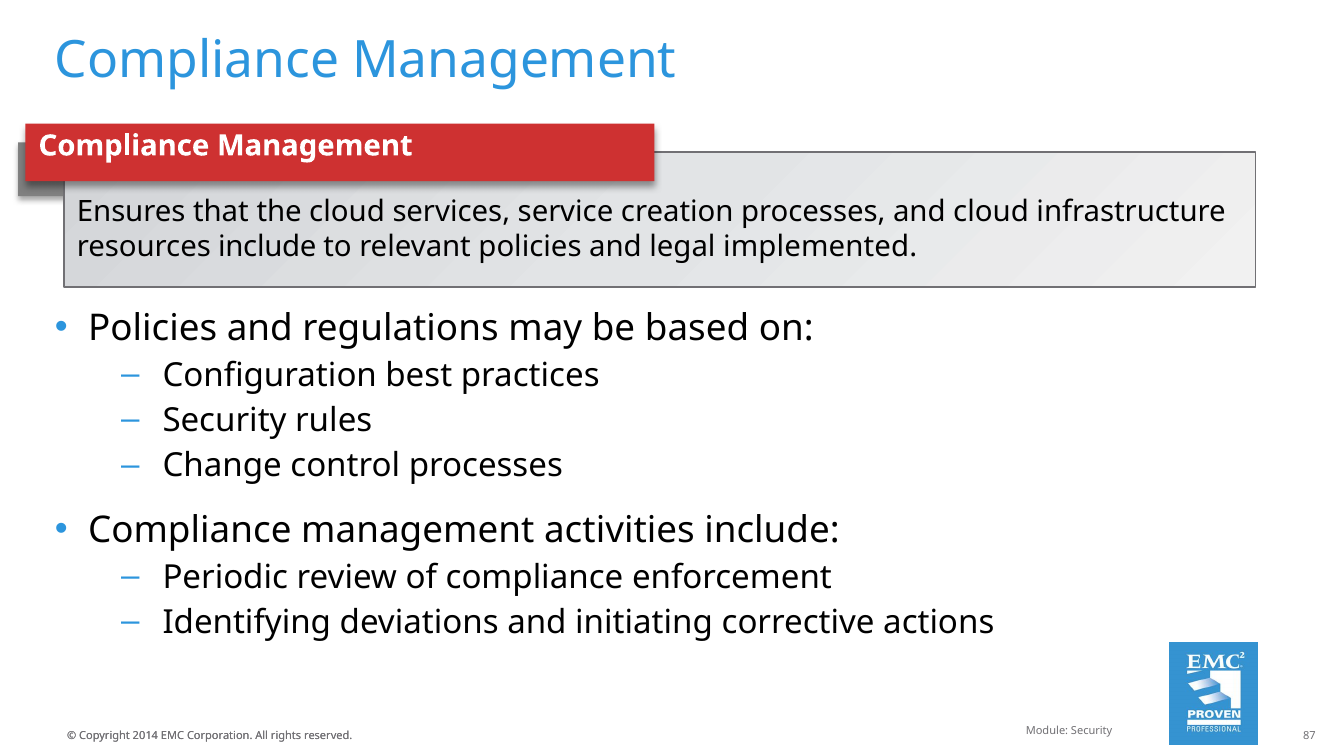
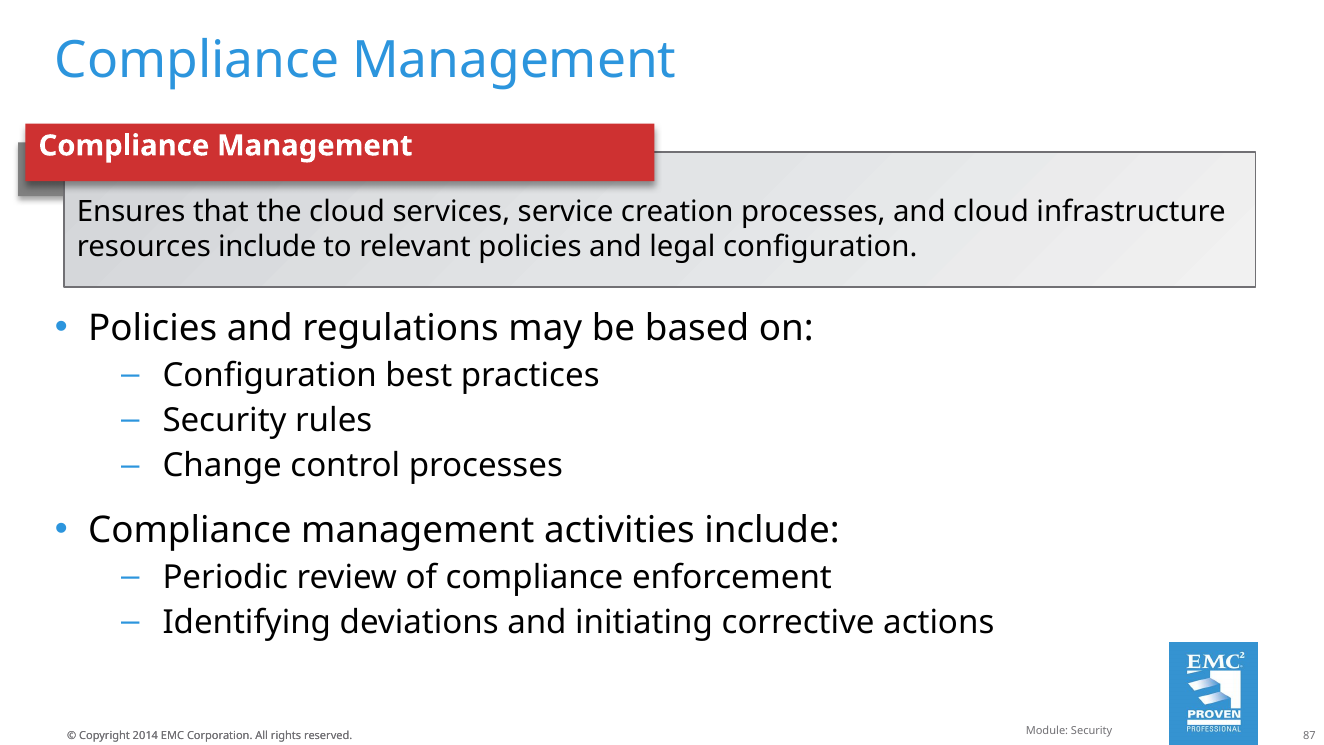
legal implemented: implemented -> configuration (820, 247)
